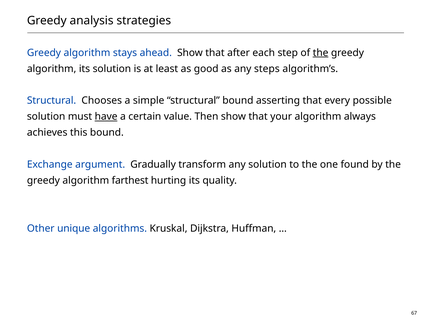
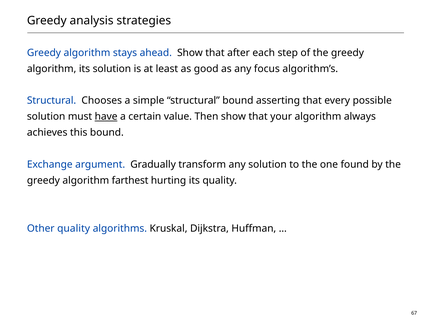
the underline: present -> none (321, 53)
steps: steps -> focus (267, 69)
Other unique: unique -> quality (74, 229)
